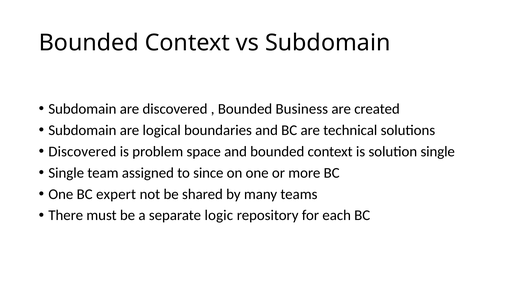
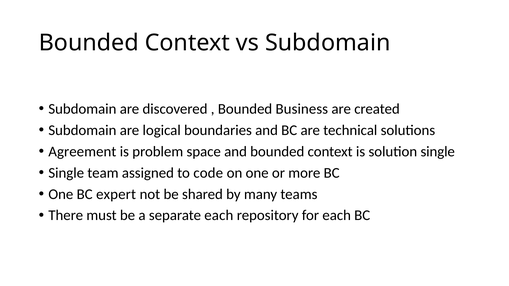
Discovered: Discovered -> Agreement (82, 152)
since: since -> code (208, 173)
separate logic: logic -> each (219, 216)
